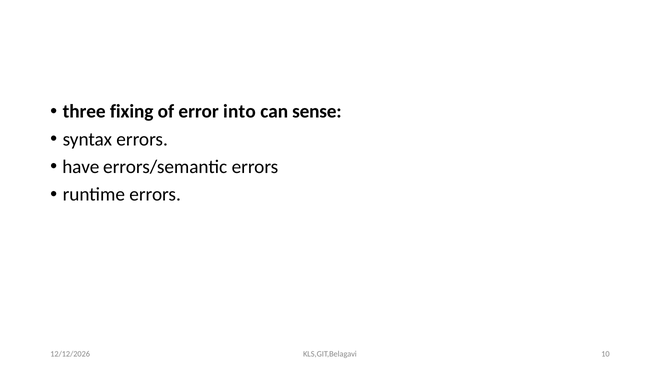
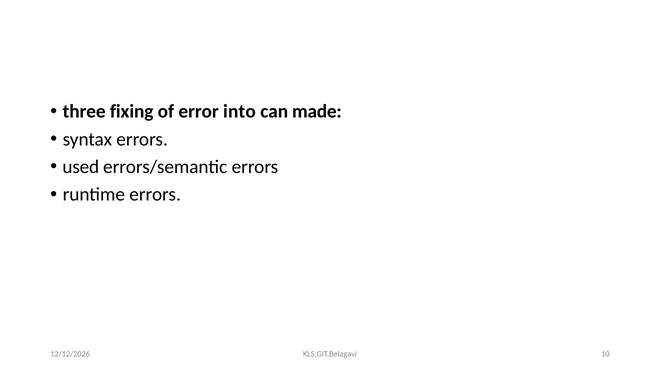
sense: sense -> made (317, 112)
have: have -> used (81, 167)
